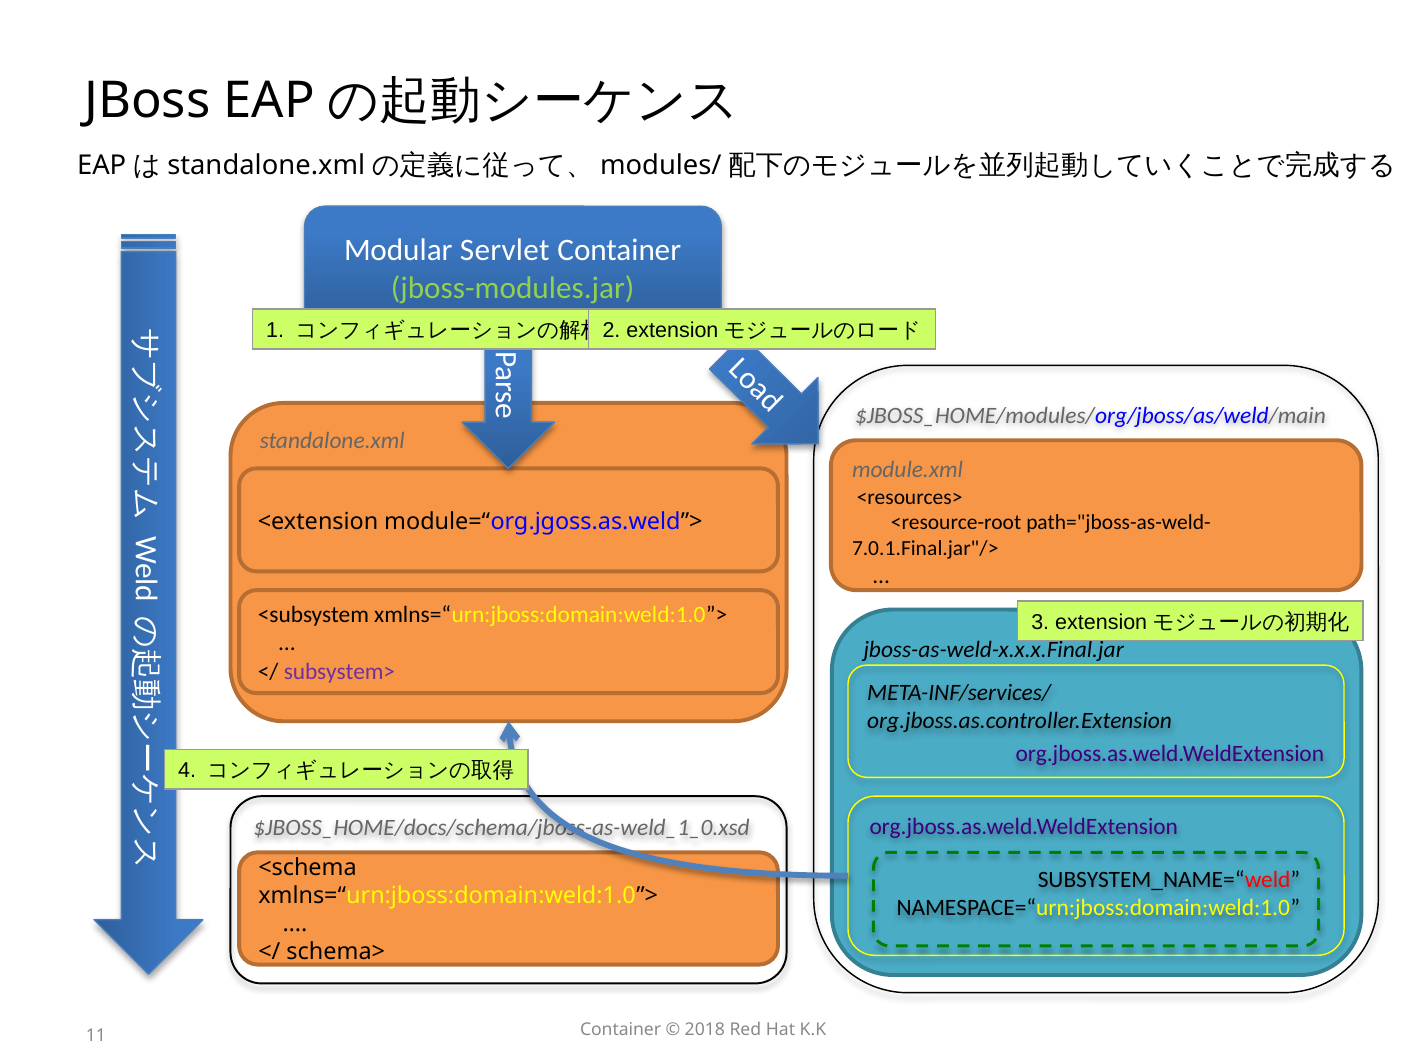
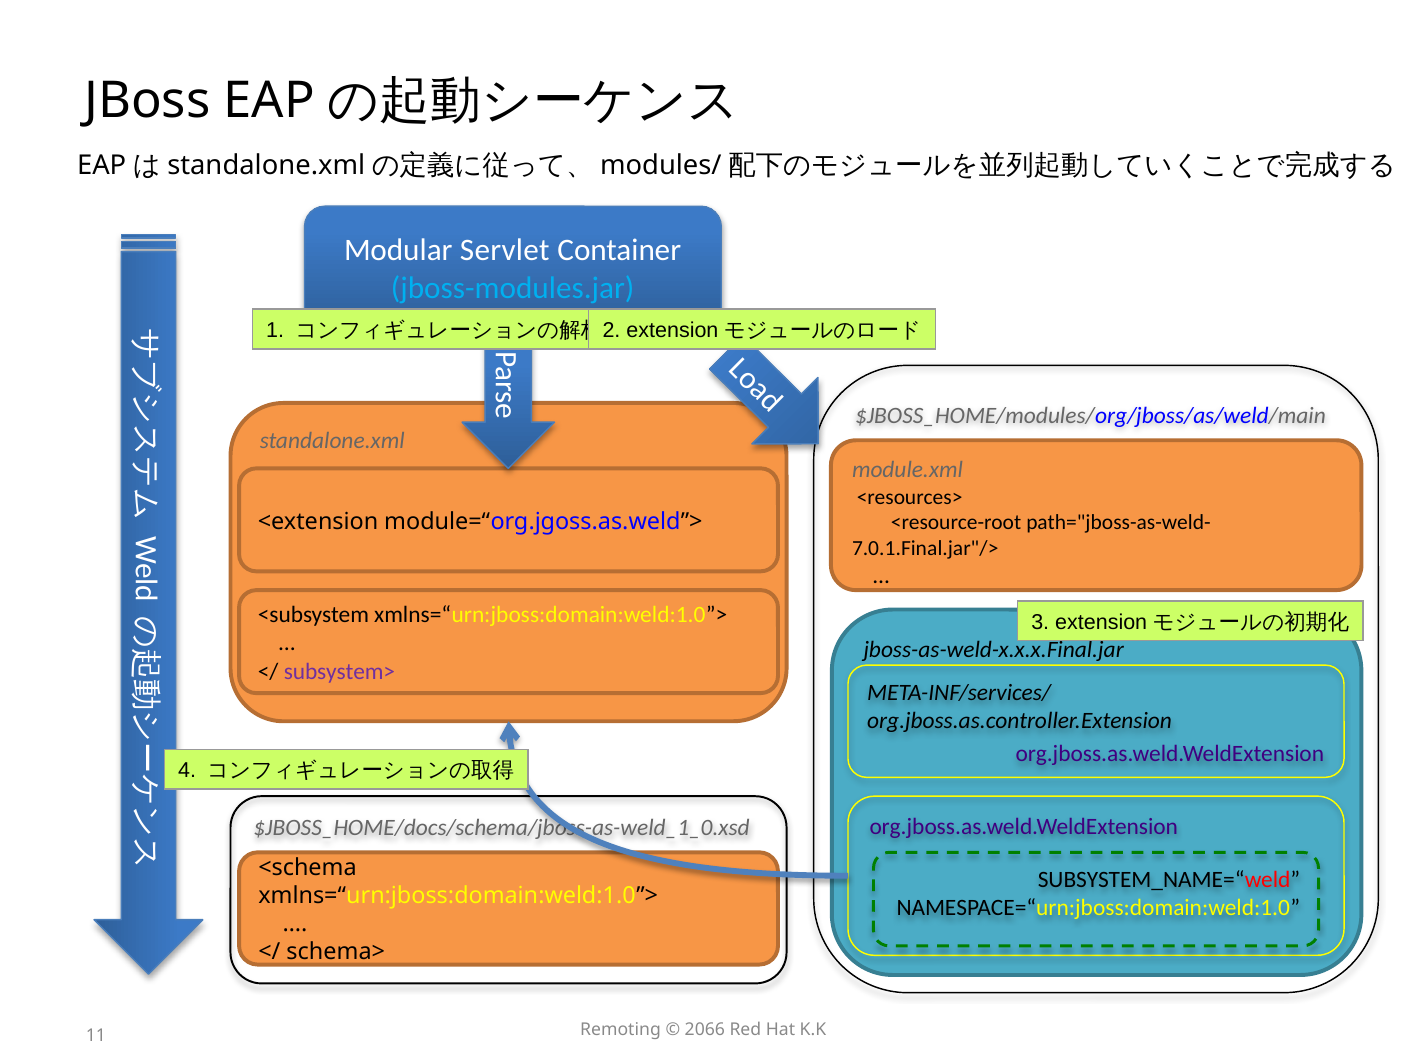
jboss-modules.jar colour: light green -> light blue (513, 288)
Container: Container -> Remoting (621, 1029)
2018: 2018 -> 2066 (705, 1029)
